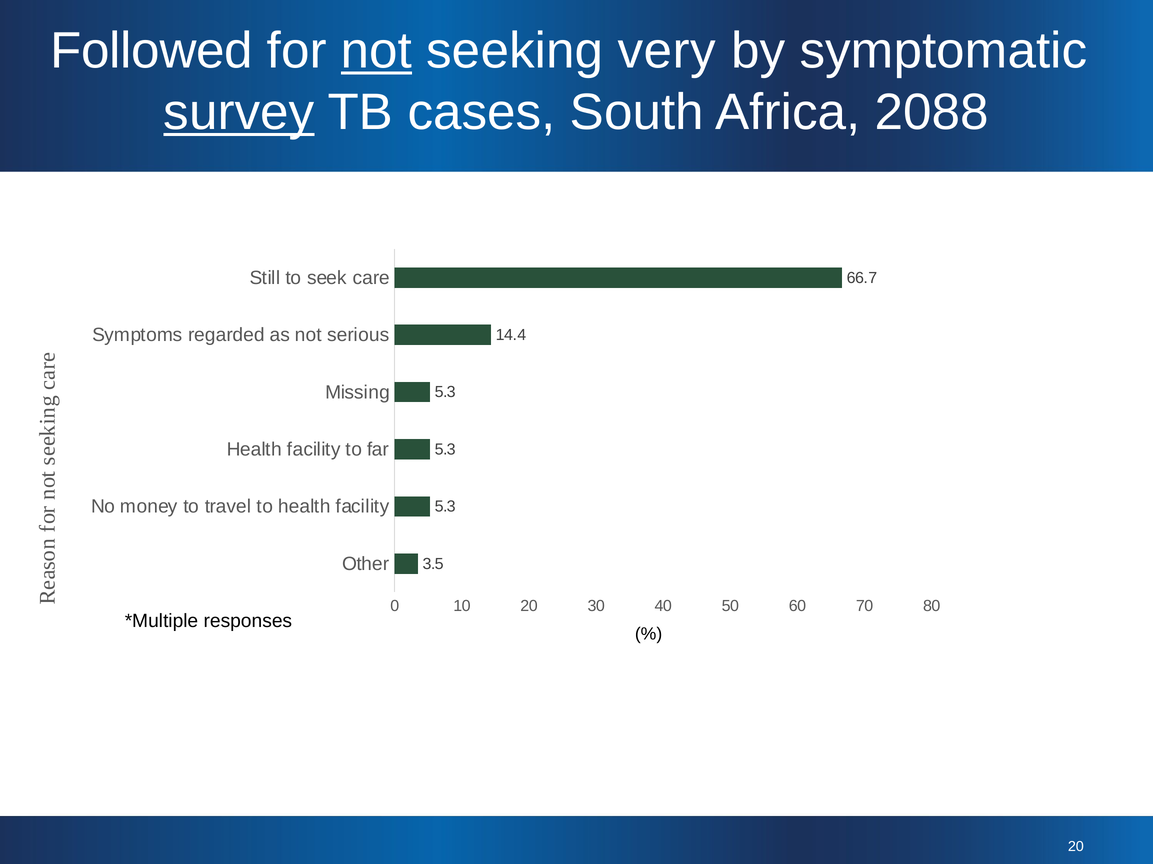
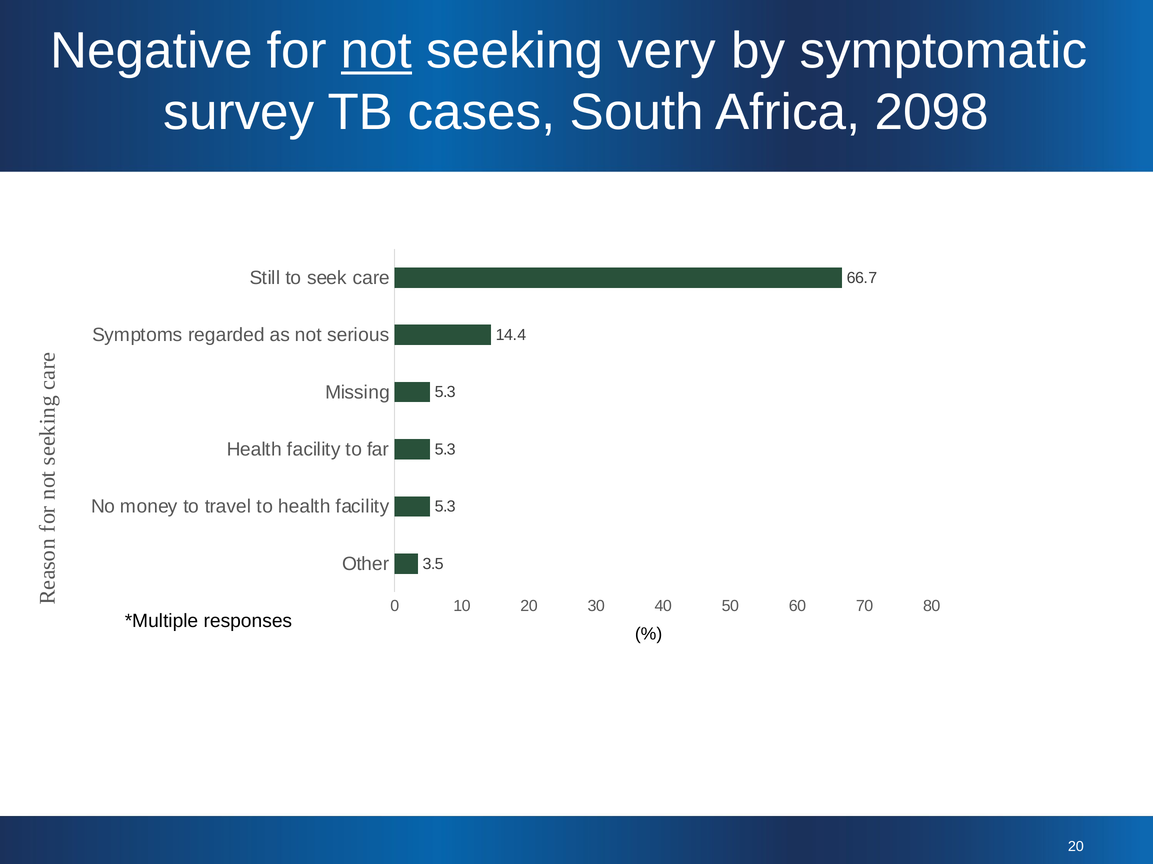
Followed: Followed -> Negative (151, 51)
survey underline: present -> none (239, 113)
2088: 2088 -> 2098 (932, 113)
